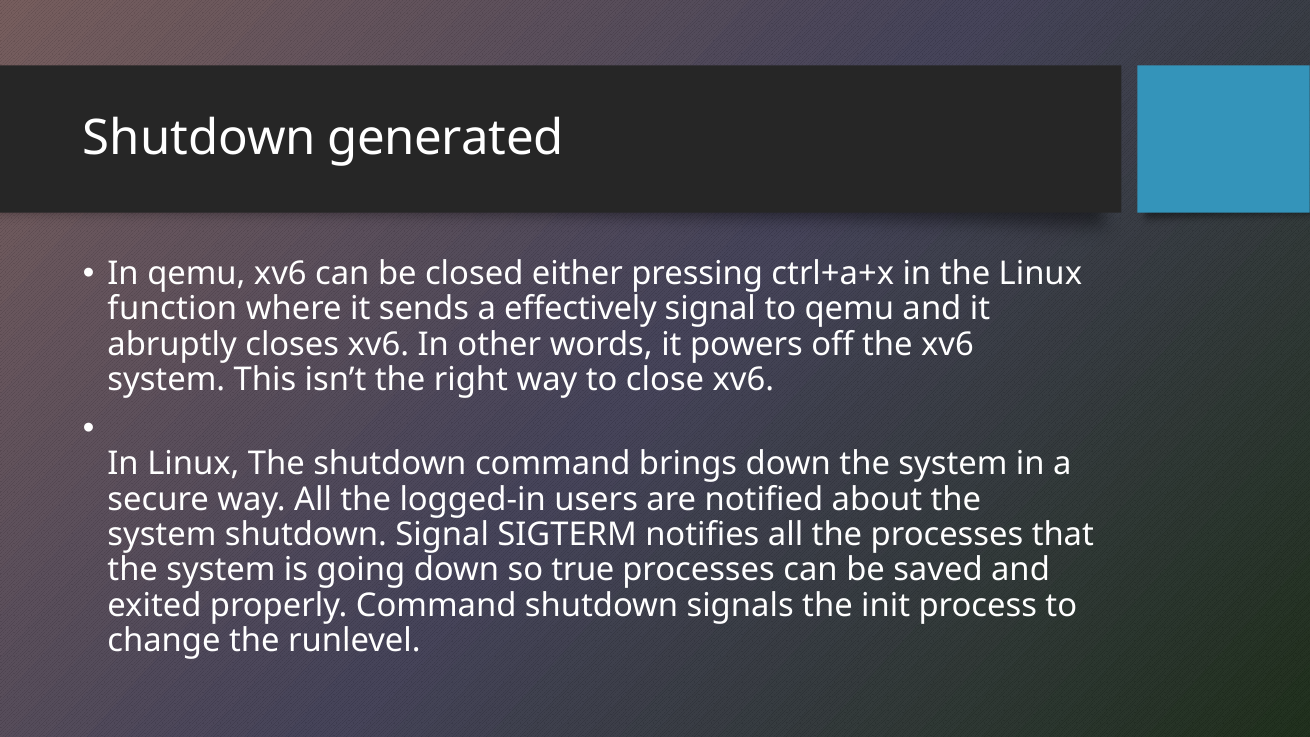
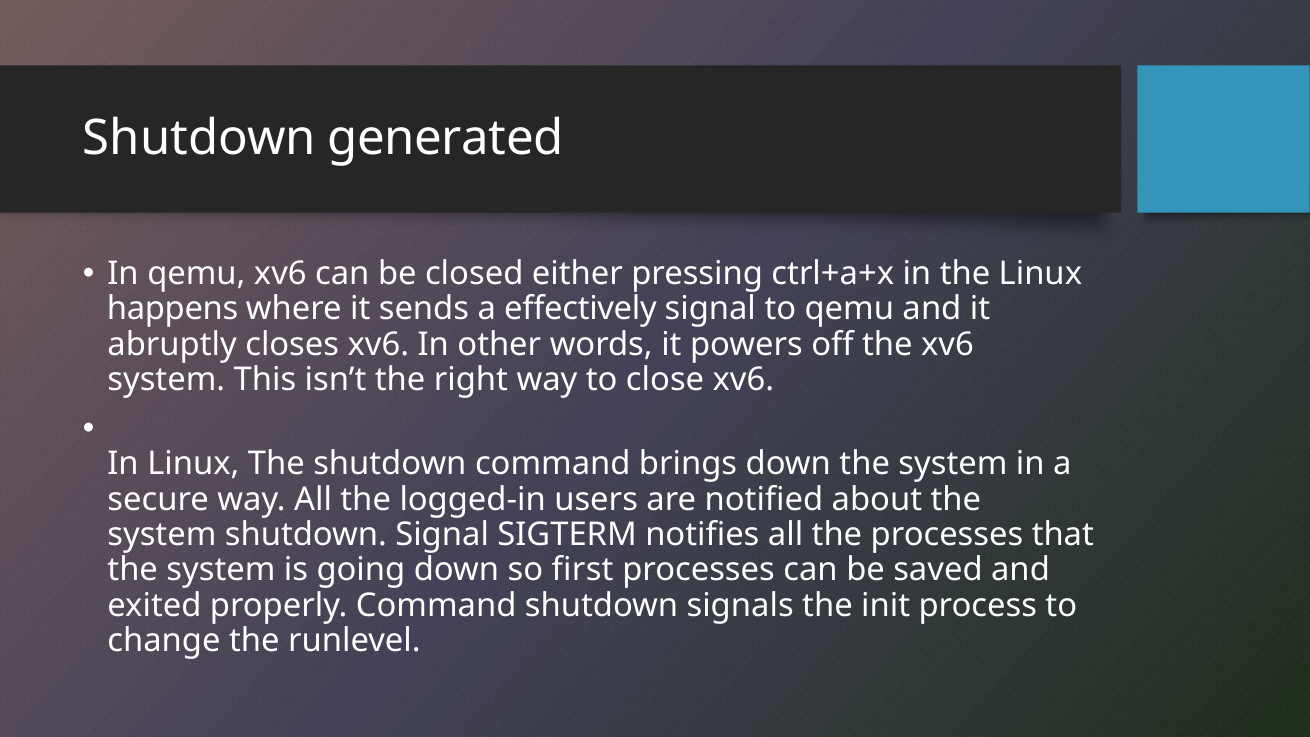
function: function -> happens (173, 309)
true: true -> first (583, 570)
